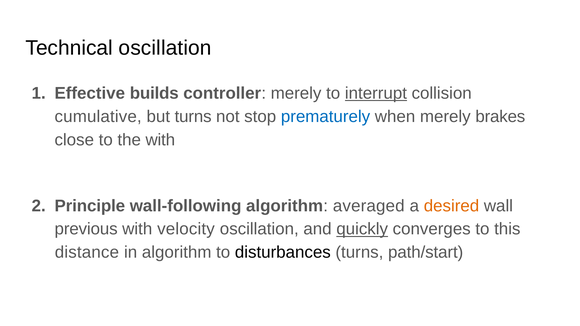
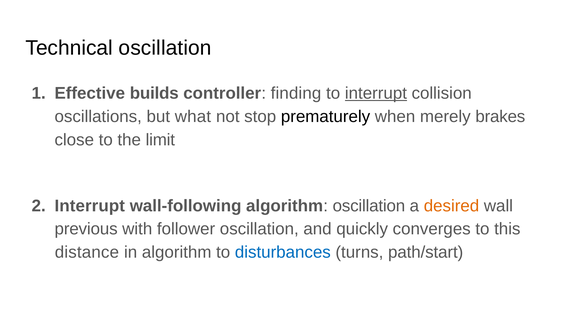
controller merely: merely -> finding (296, 93)
cumulative: cumulative -> oscillations (98, 117)
but turns: turns -> what (193, 117)
prematurely colour: blue -> black (326, 117)
the with: with -> limit (160, 140)
Principle: Principle -> Interrupt (90, 206)
algorithm averaged: averaged -> oscillation (369, 206)
velocity: velocity -> follower (186, 229)
quickly underline: present -> none (362, 229)
disturbances colour: black -> blue (283, 253)
